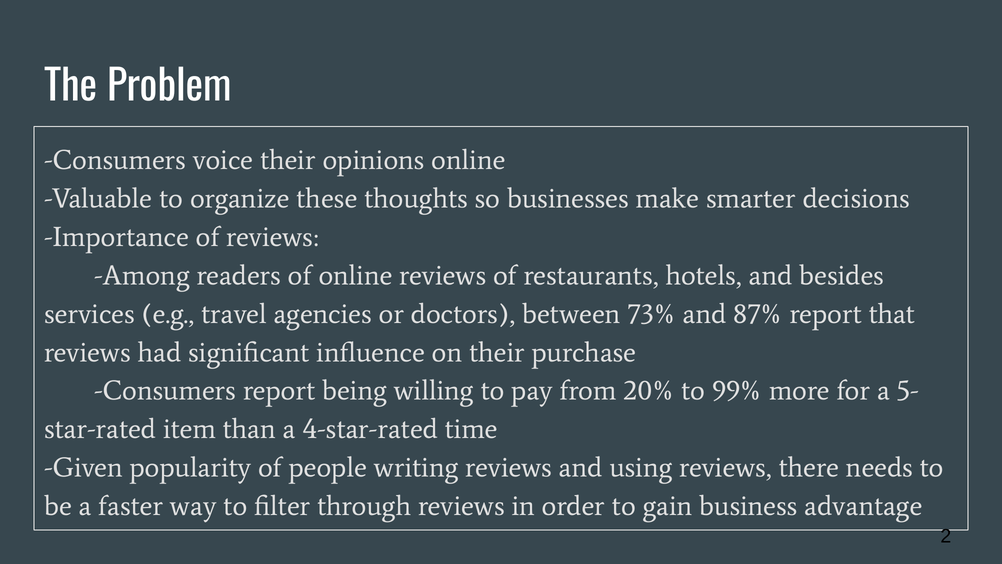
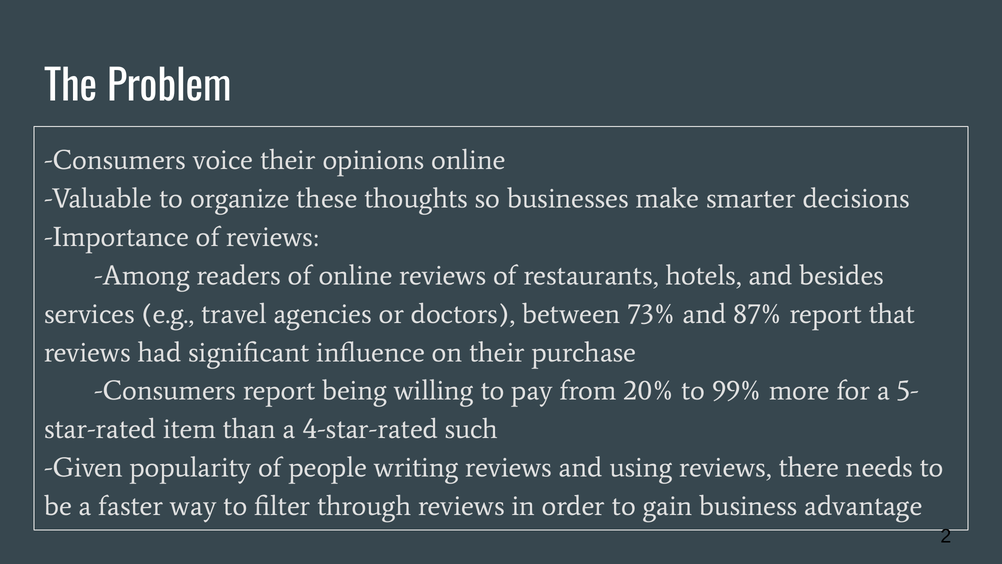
time: time -> such (471, 429)
